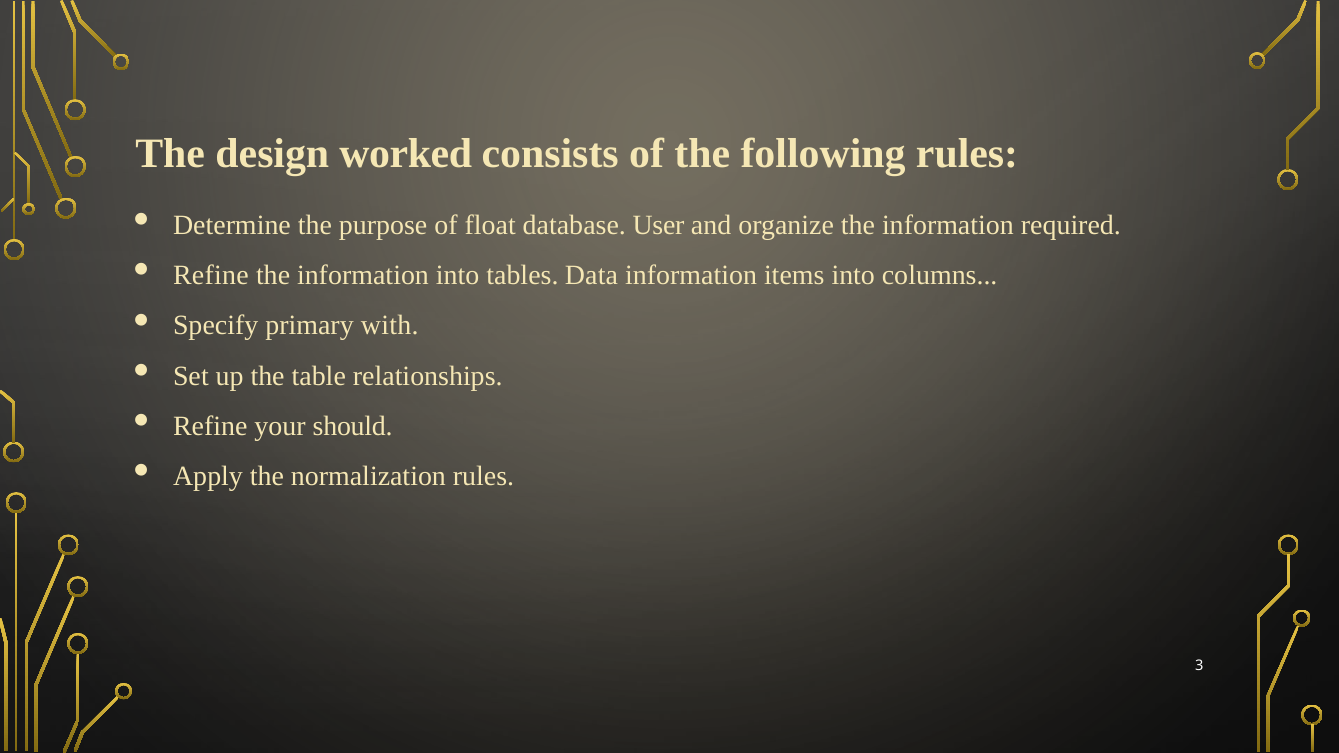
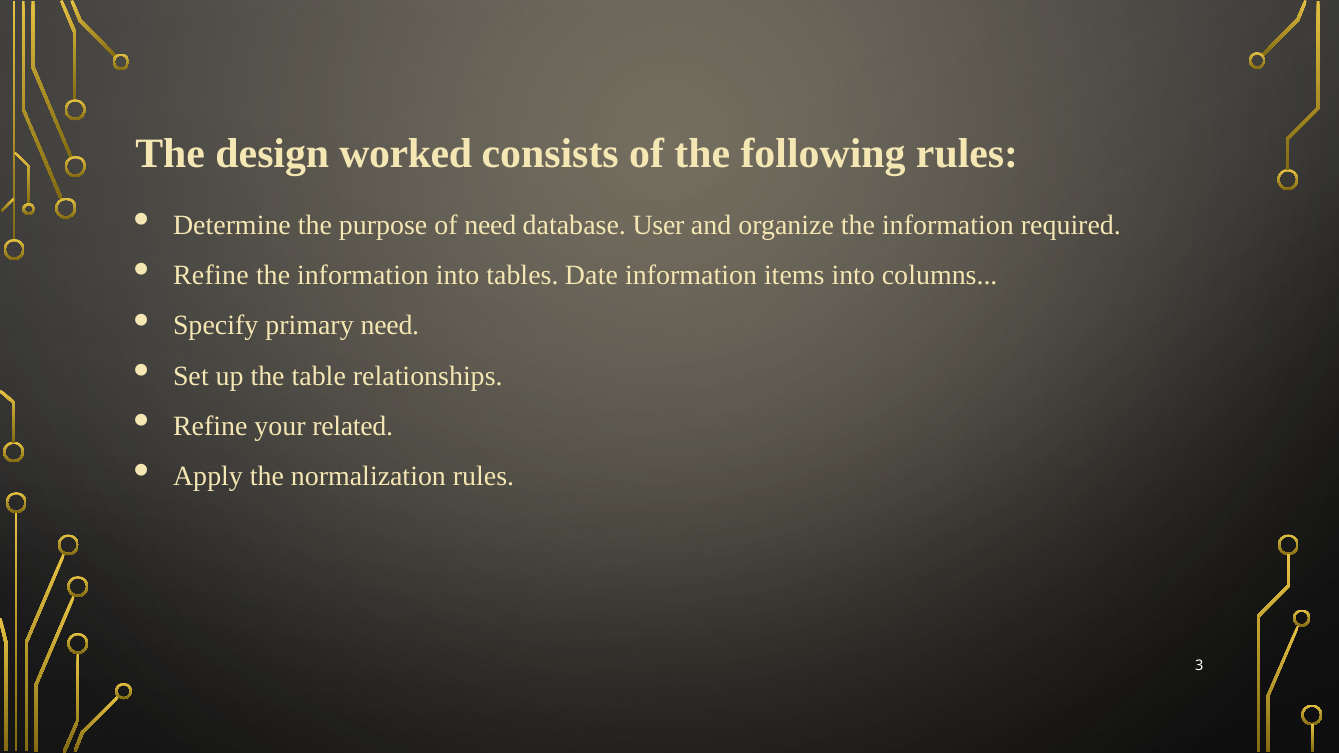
of float: float -> need (490, 225)
Data: Data -> Date (592, 276)
primary with: with -> need (390, 326)
should: should -> related (353, 426)
